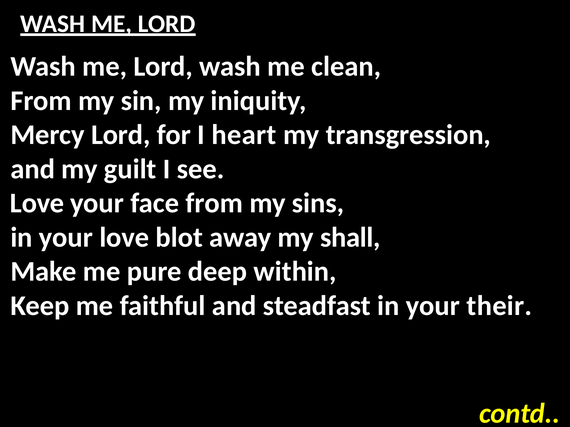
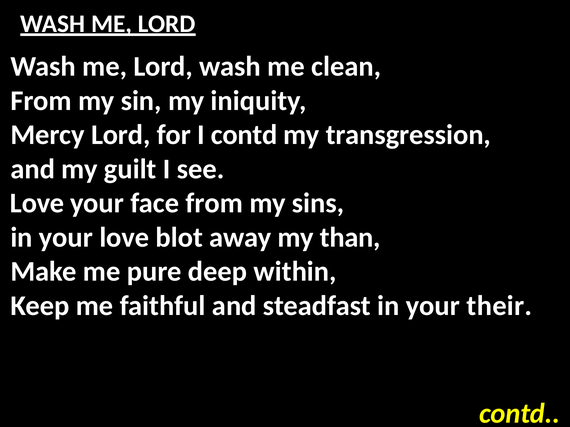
I heart: heart -> contd (244, 135)
shall: shall -> than (350, 238)
